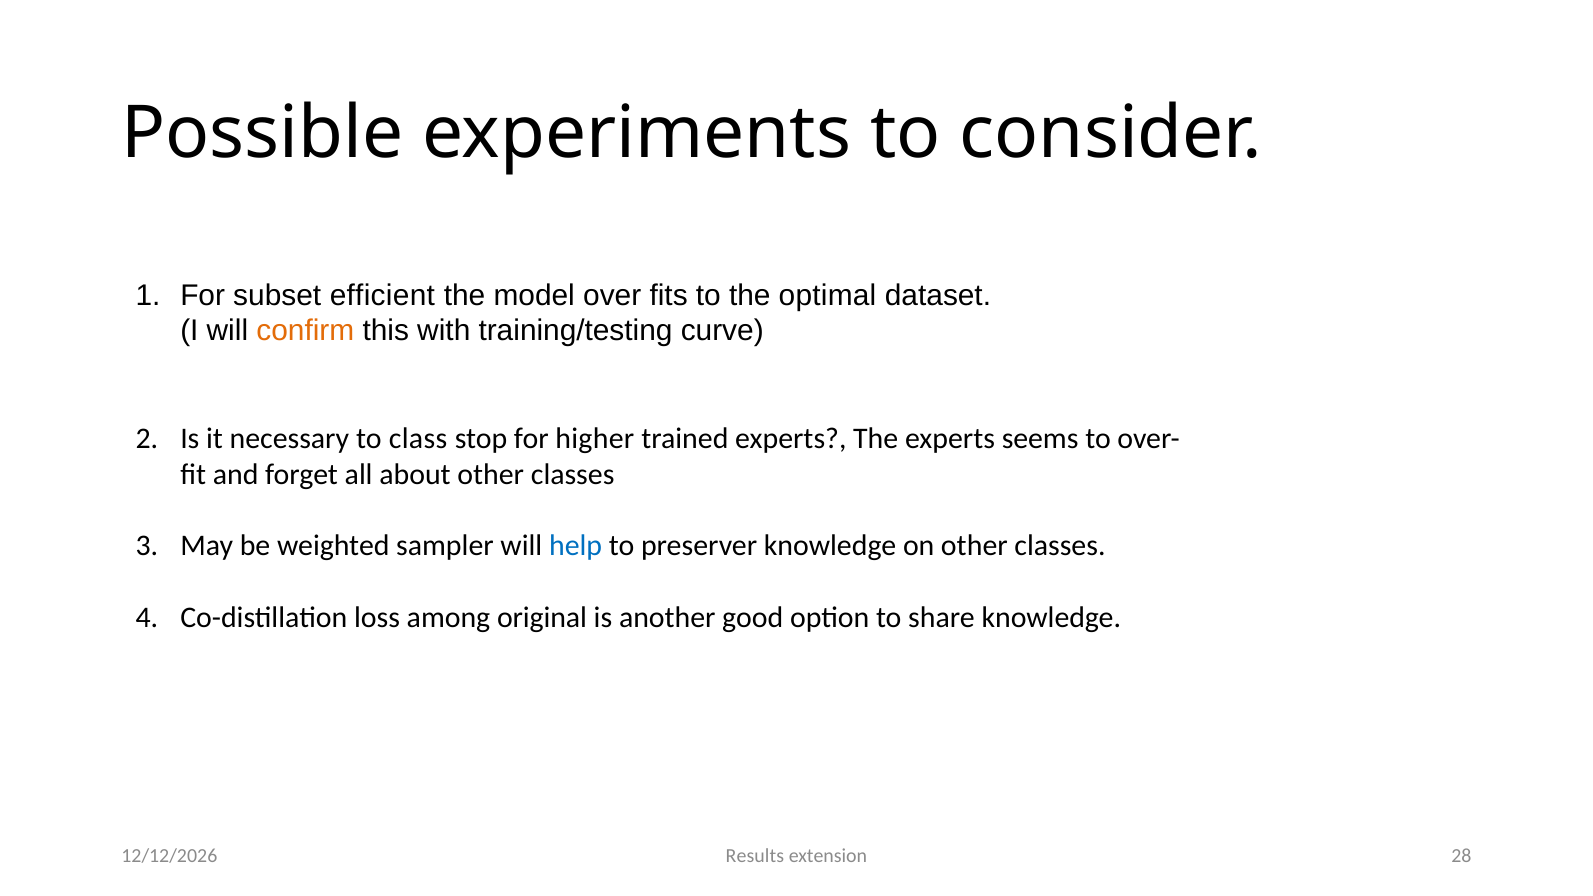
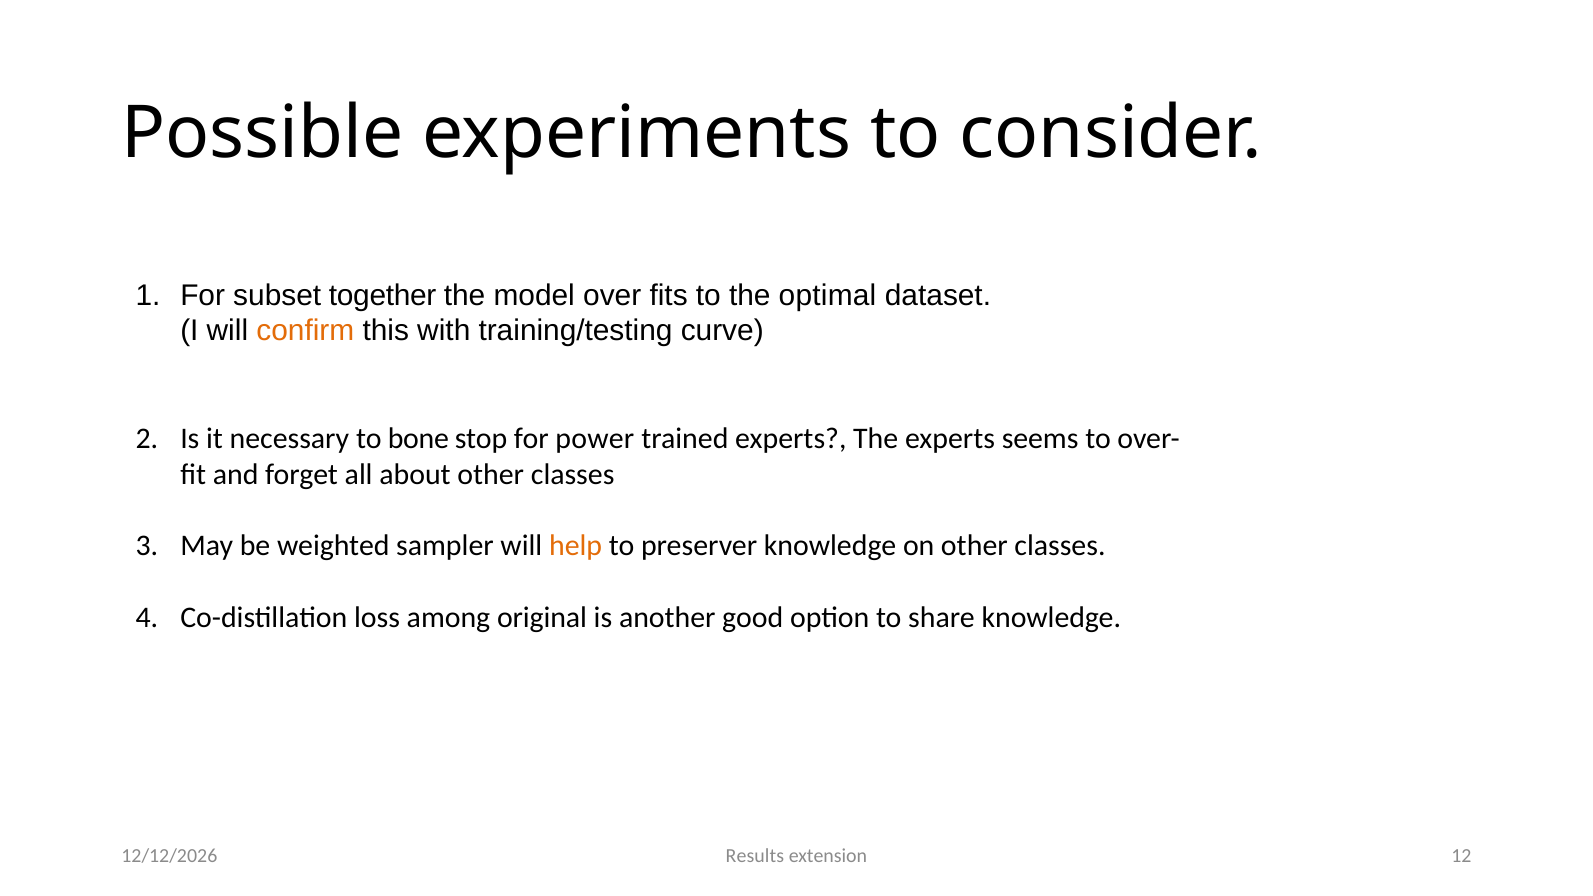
efficient: efficient -> together (383, 295)
class: class -> bone (418, 439)
higher: higher -> power (595, 439)
help colour: blue -> orange (576, 546)
28: 28 -> 12 (1461, 856)
